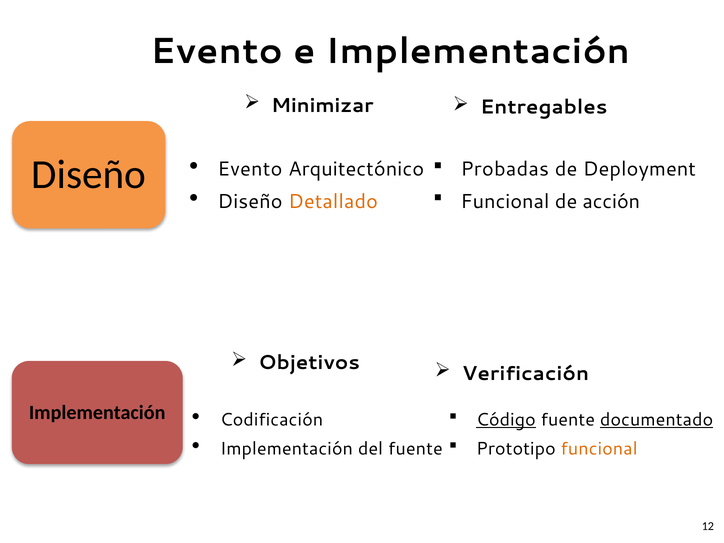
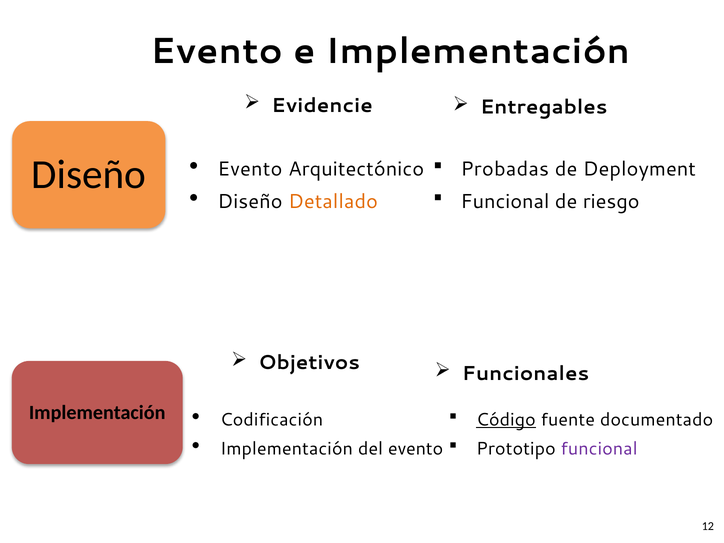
Minimizar: Minimizar -> Evidencie (322, 106)
acción: acción -> riesgo (611, 201)
Verificación: Verificación -> Funcionales (526, 374)
documentado underline: present -> none (657, 420)
del fuente: fuente -> evento (416, 449)
funcional colour: orange -> purple (599, 449)
